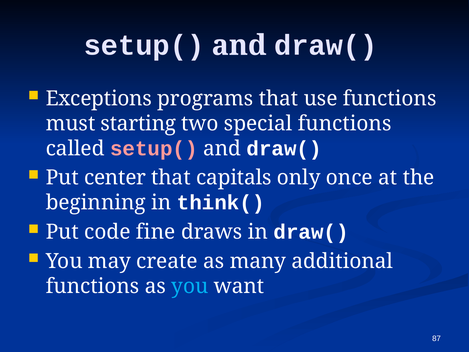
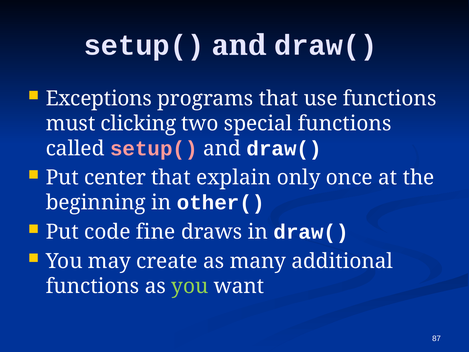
starting: starting -> clicking (138, 123)
capitals: capitals -> explain (234, 178)
think(: think( -> other( (221, 203)
you colour: light blue -> light green (190, 286)
